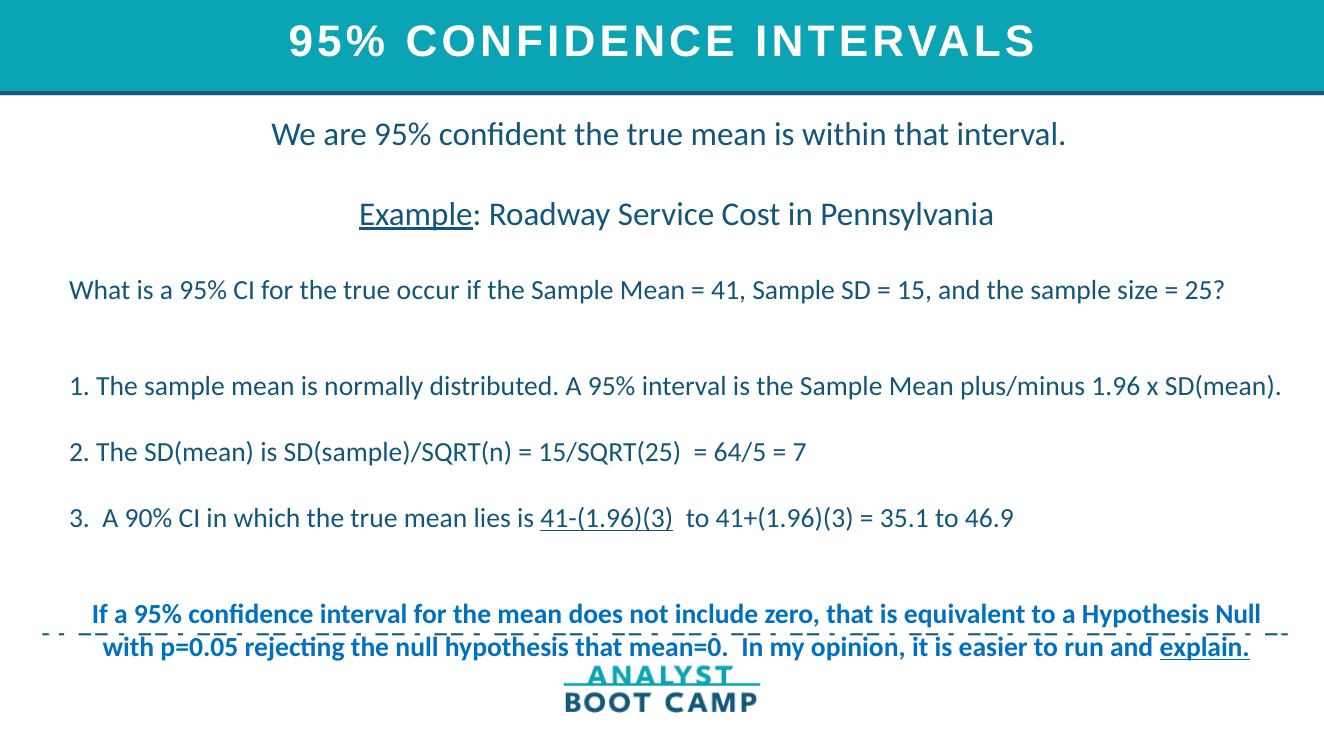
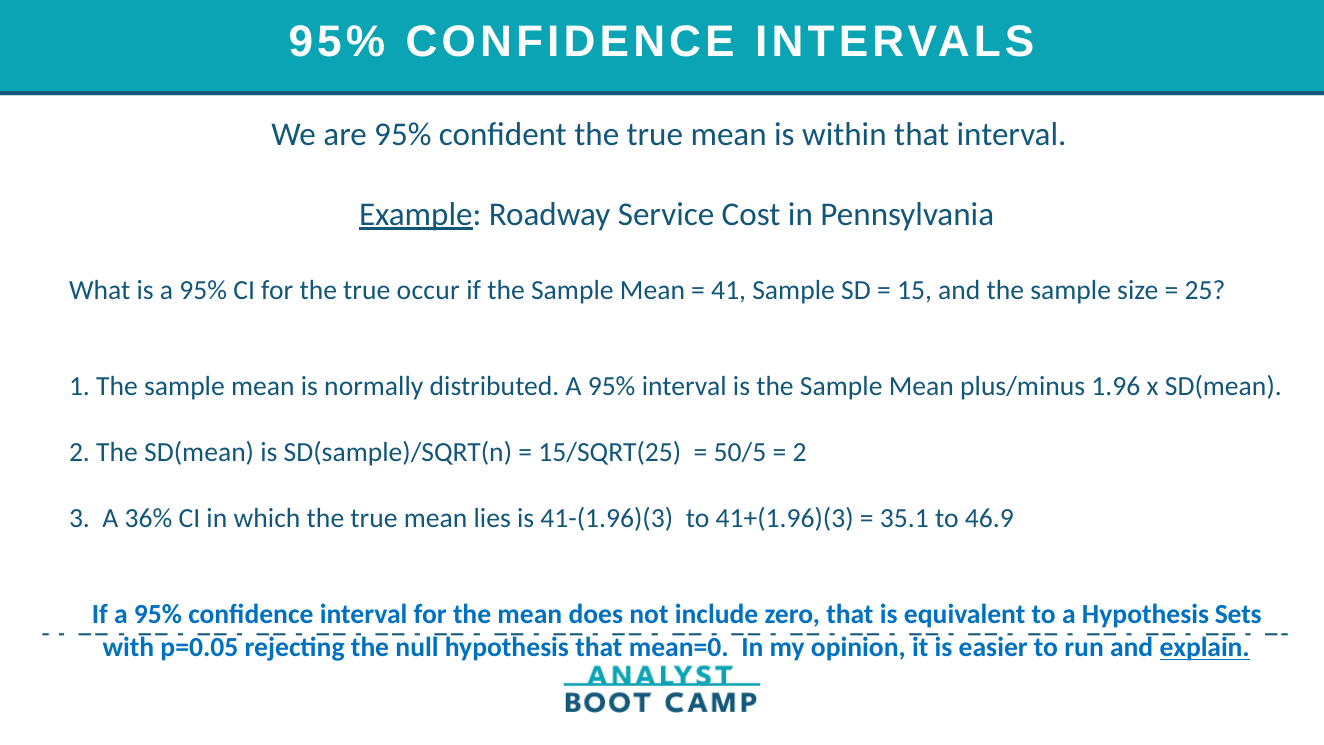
64/5: 64/5 -> 50/5 (740, 452)
7: 7 -> 2 (800, 452)
90%: 90% -> 36% (148, 518)
41-(1.96)(3 underline: present -> none (607, 518)
Hypothesis Null: Null -> Sets (1238, 614)
